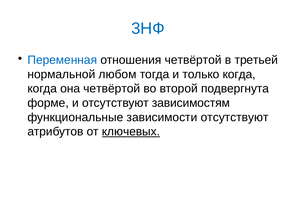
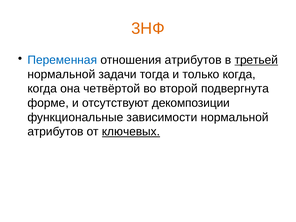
3НФ colour: blue -> orange (148, 29)
отношения четвёртой: четвёртой -> атрибутов (193, 60)
третьей underline: none -> present (256, 60)
любом: любом -> задачи (118, 74)
зависимостям: зависимостям -> декомпозиции (191, 103)
зависимости отсутствуют: отсутствуют -> нормальной (235, 117)
